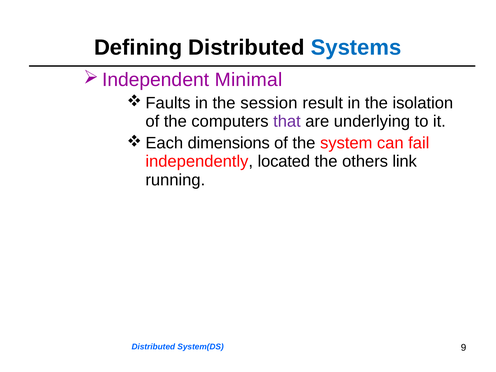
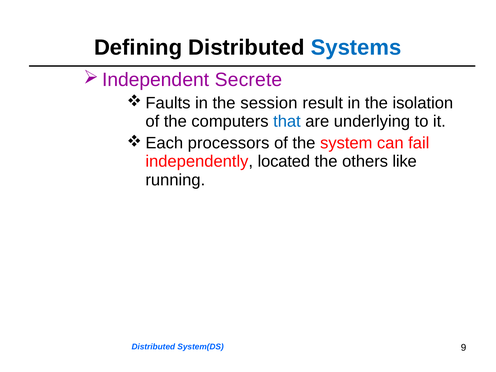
Minimal: Minimal -> Secrete (249, 80)
that colour: purple -> blue (287, 121)
dimensions: dimensions -> processors (229, 143)
link: link -> like (405, 162)
